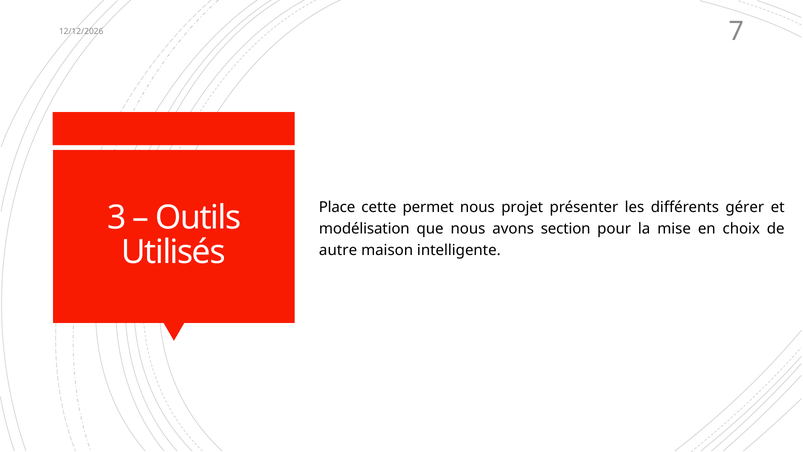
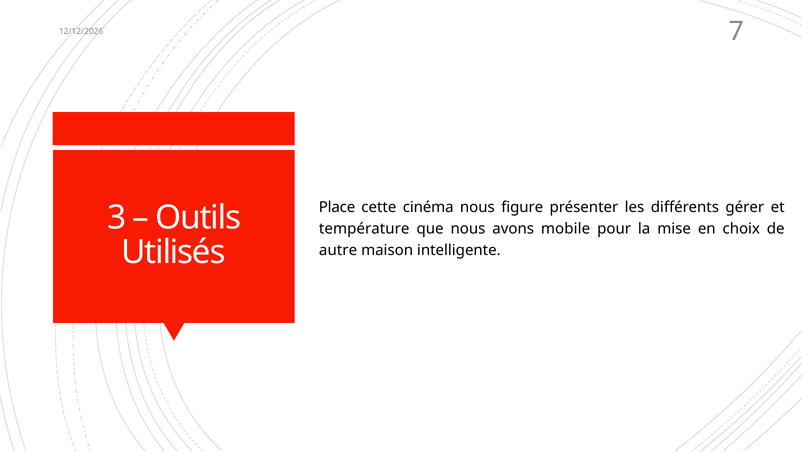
permet: permet -> cinéma (428, 207)
projet: projet -> figure (522, 207)
modélisation: modélisation -> température (364, 229)
section: section -> mobile (566, 229)
